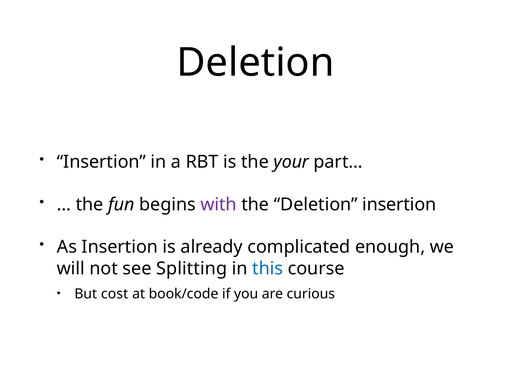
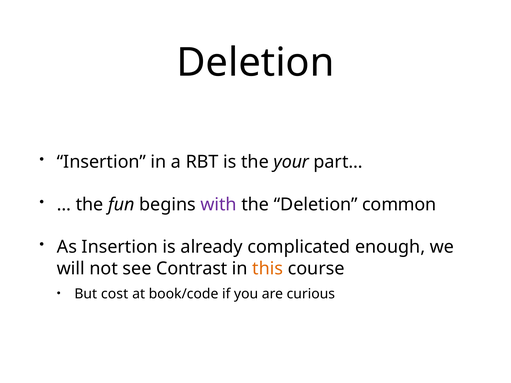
Deletion insertion: insertion -> common (399, 205)
Splitting: Splitting -> Contrast (192, 269)
this colour: blue -> orange (268, 269)
